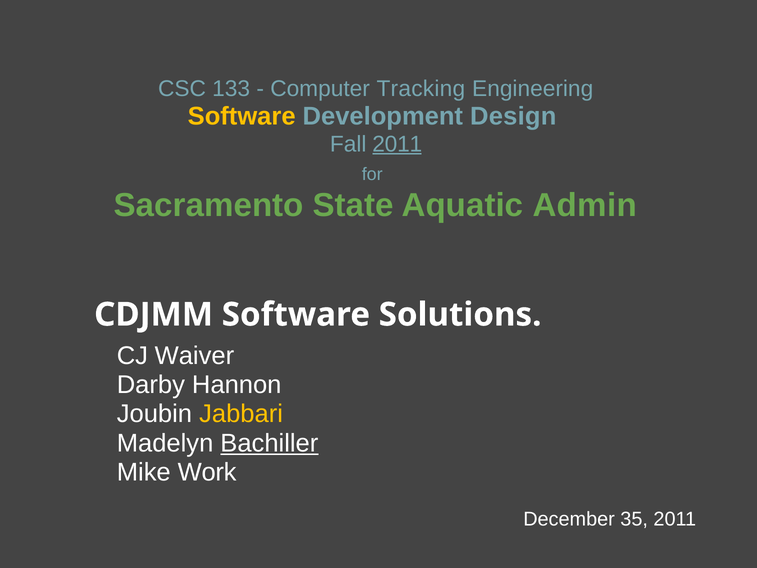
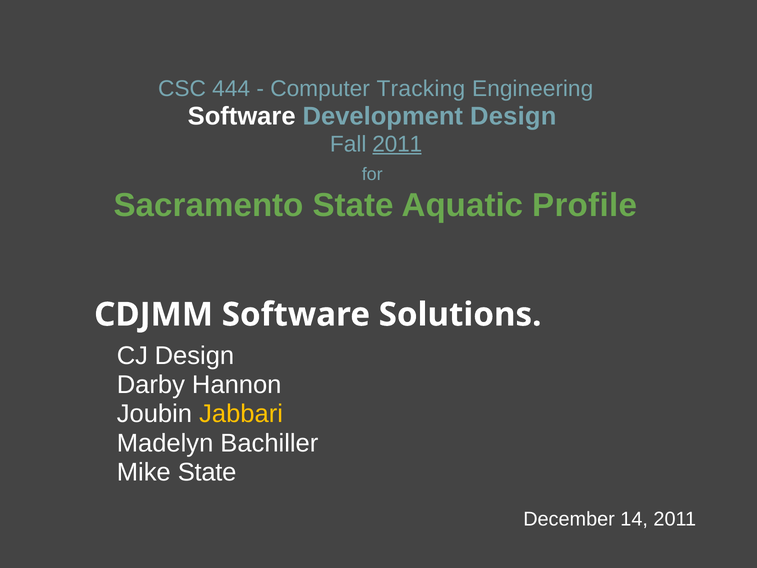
133: 133 -> 444 (231, 89)
Software colour: yellow -> white (242, 116)
Admin: Admin -> Profile (585, 205)
CJ Waiver: Waiver -> Design (194, 356)
Bachiller underline: present -> none (269, 443)
Mike Work: Work -> State (207, 472)
35: 35 -> 14 (634, 519)
